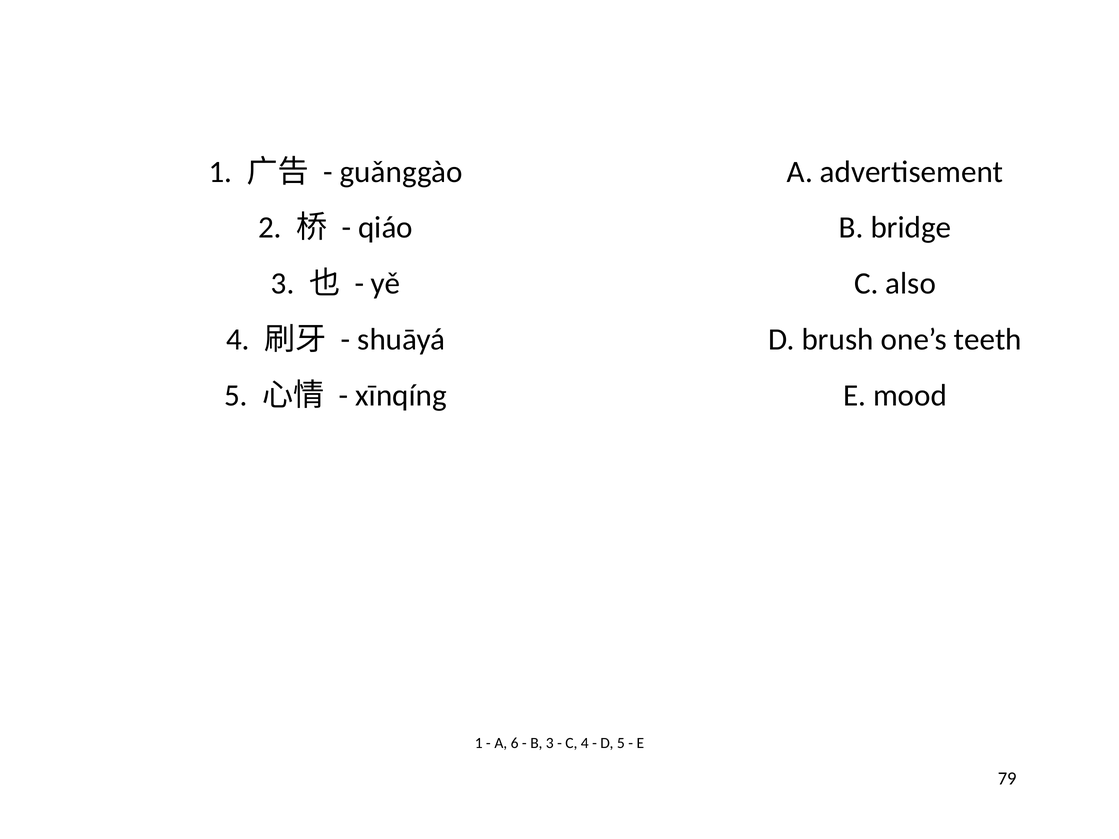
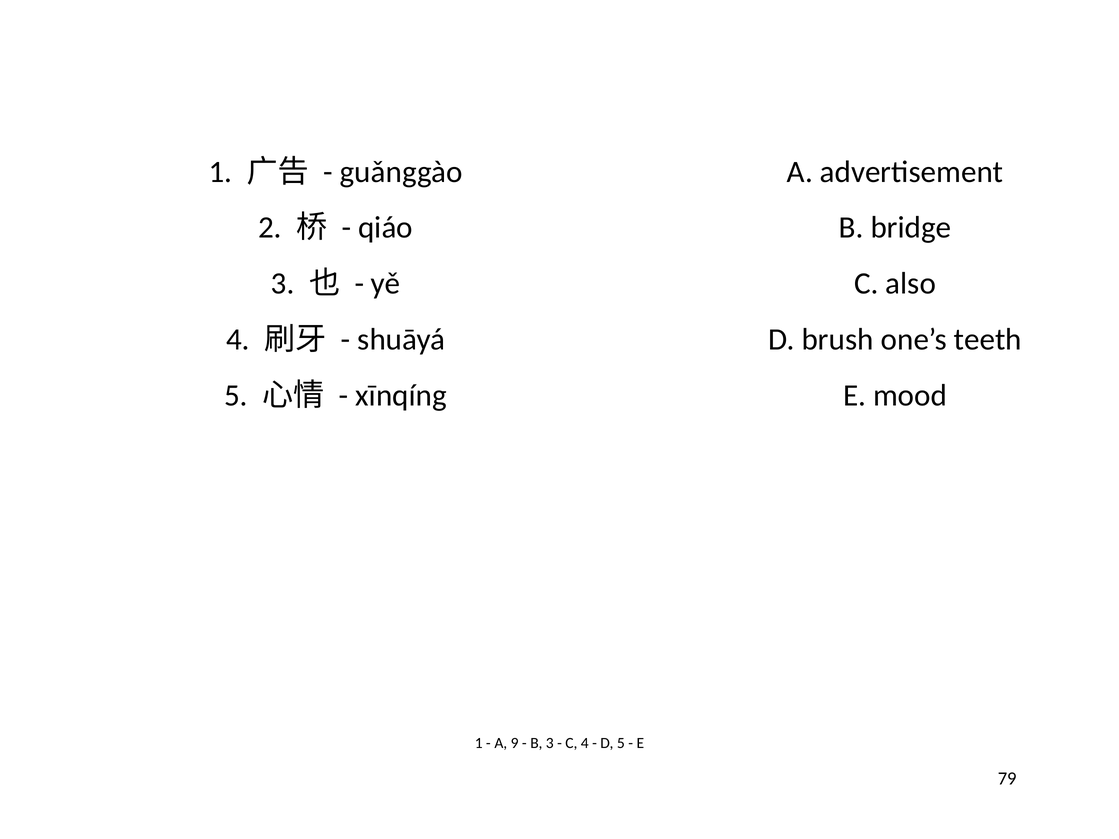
6: 6 -> 9 (515, 743)
